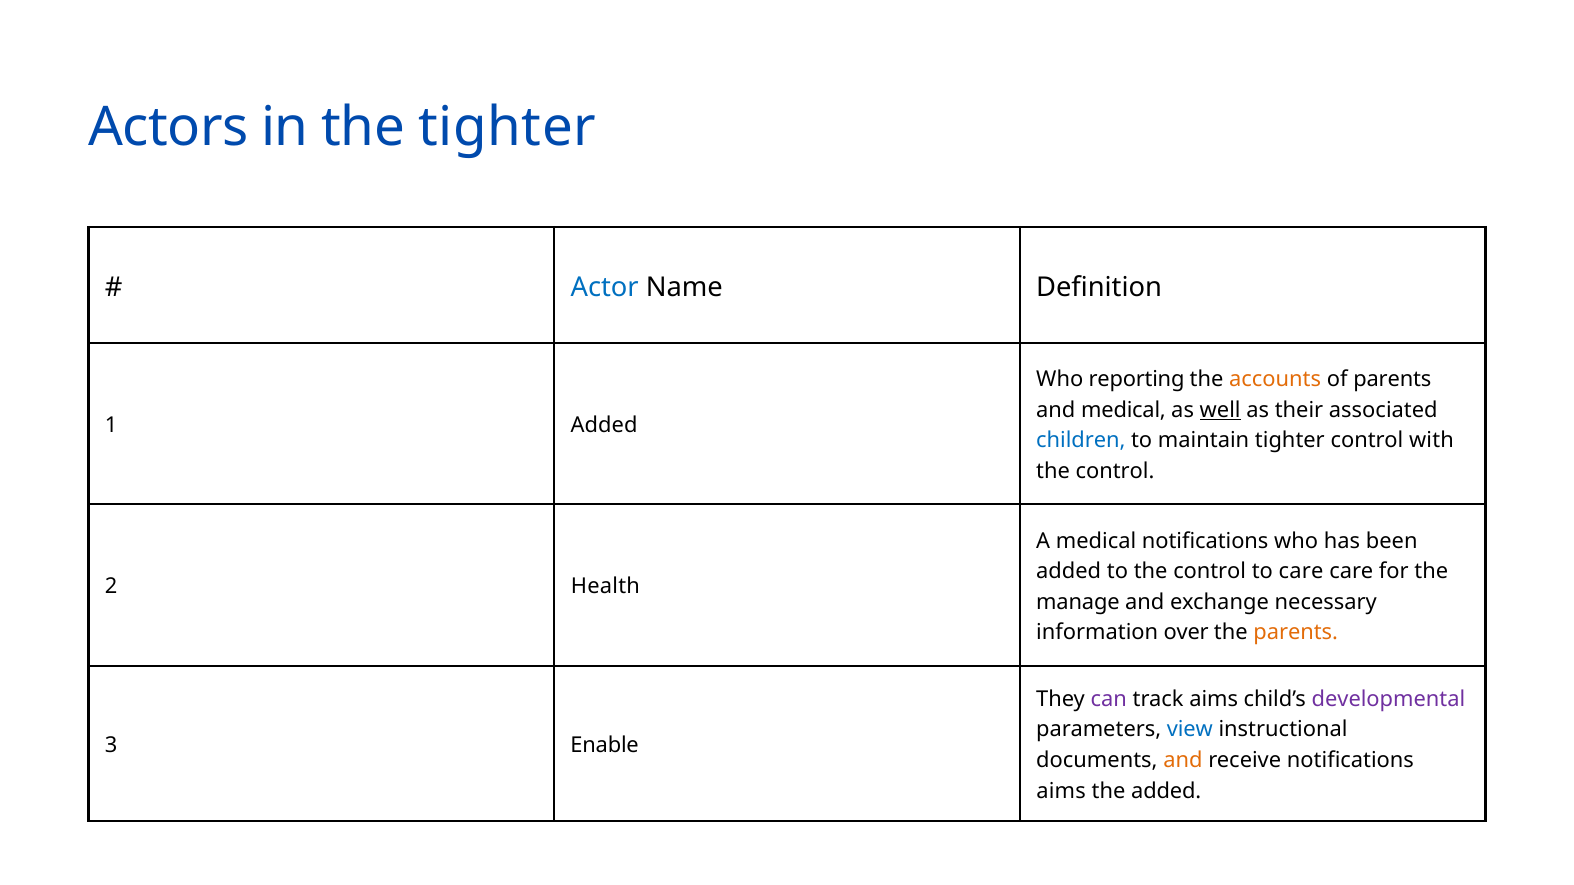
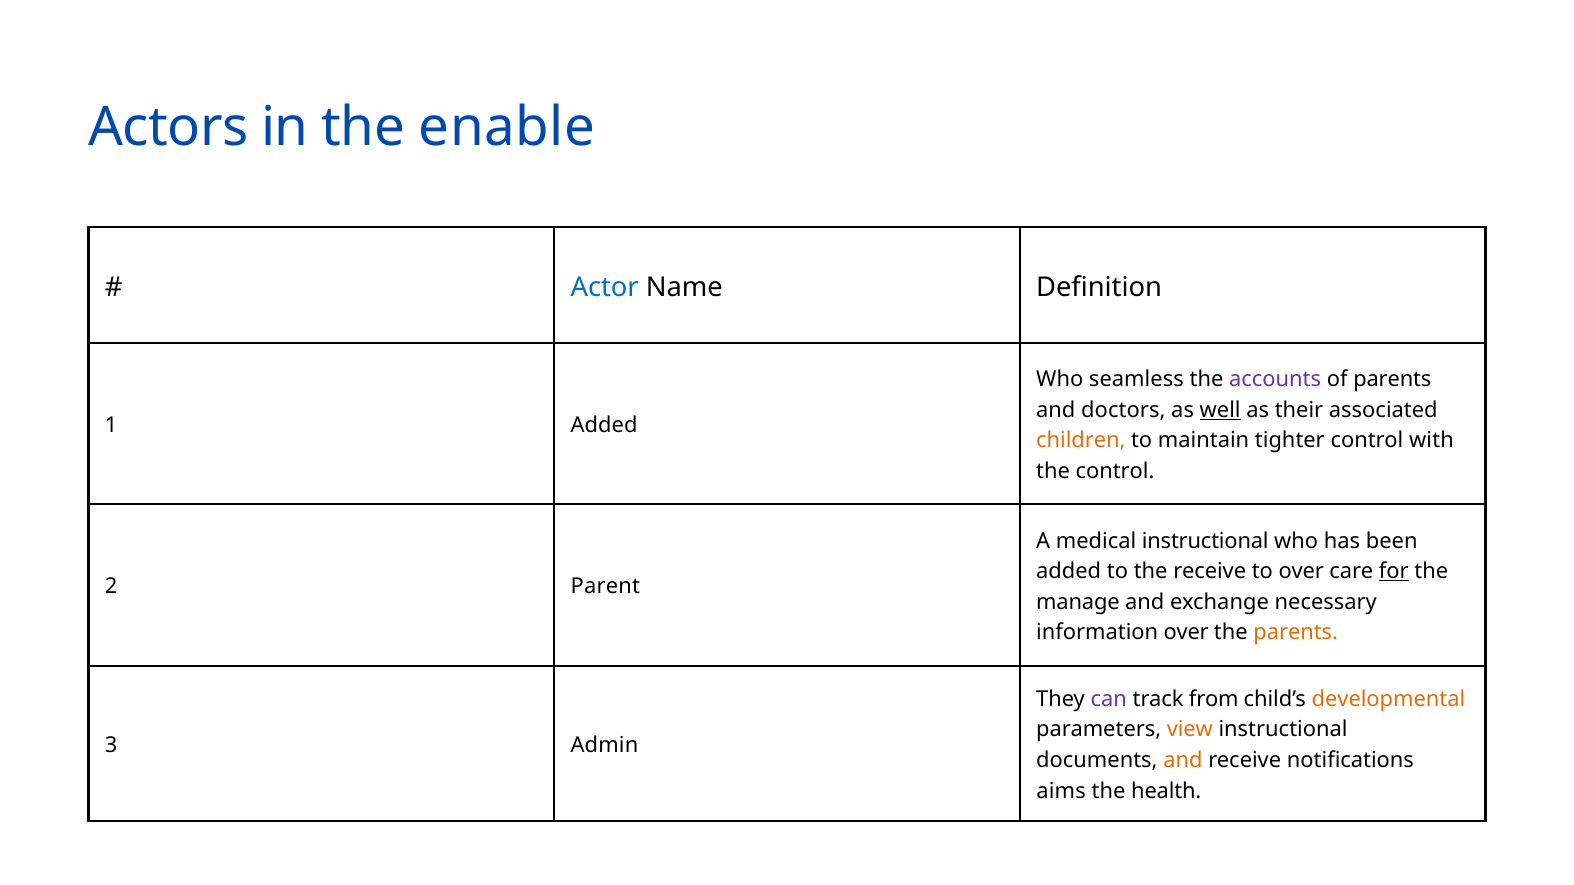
the tighter: tighter -> enable (507, 128)
reporting: reporting -> seamless (1136, 380)
accounts colour: orange -> purple (1275, 380)
and medical: medical -> doctors (1123, 410)
children colour: blue -> orange (1081, 441)
medical notifications: notifications -> instructional (1205, 541)
to the control: control -> receive (1210, 572)
to care: care -> over (1301, 572)
for underline: none -> present (1394, 572)
Health: Health -> Parent (605, 587)
track aims: aims -> from (1214, 699)
developmental colour: purple -> orange (1388, 699)
view colour: blue -> orange (1190, 730)
Enable: Enable -> Admin (604, 745)
the added: added -> health (1166, 791)
